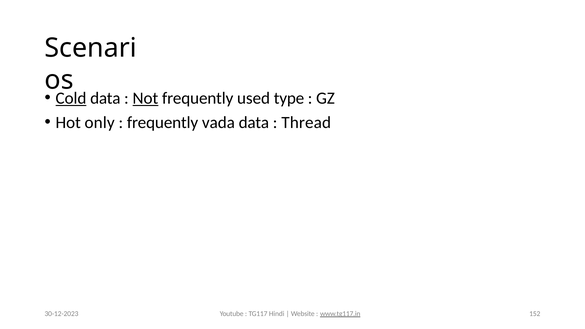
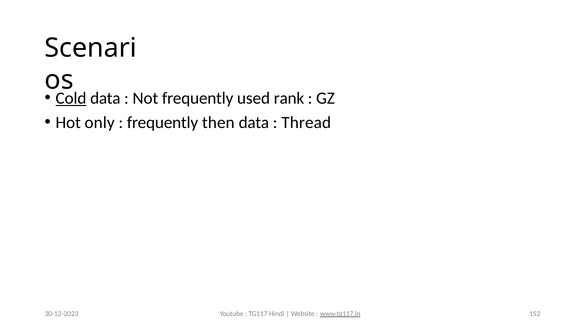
Not underline: present -> none (145, 98)
type: type -> rank (289, 98)
vada: vada -> then (218, 123)
